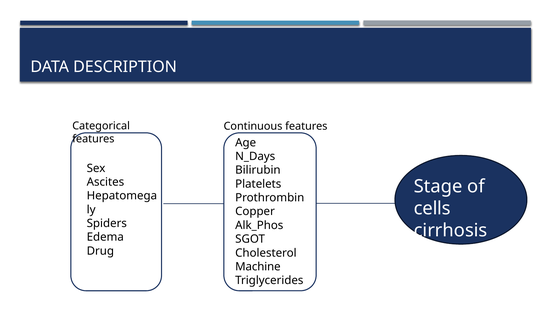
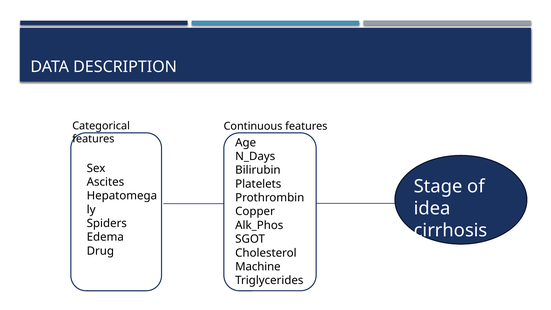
cells: cells -> idea (432, 208)
